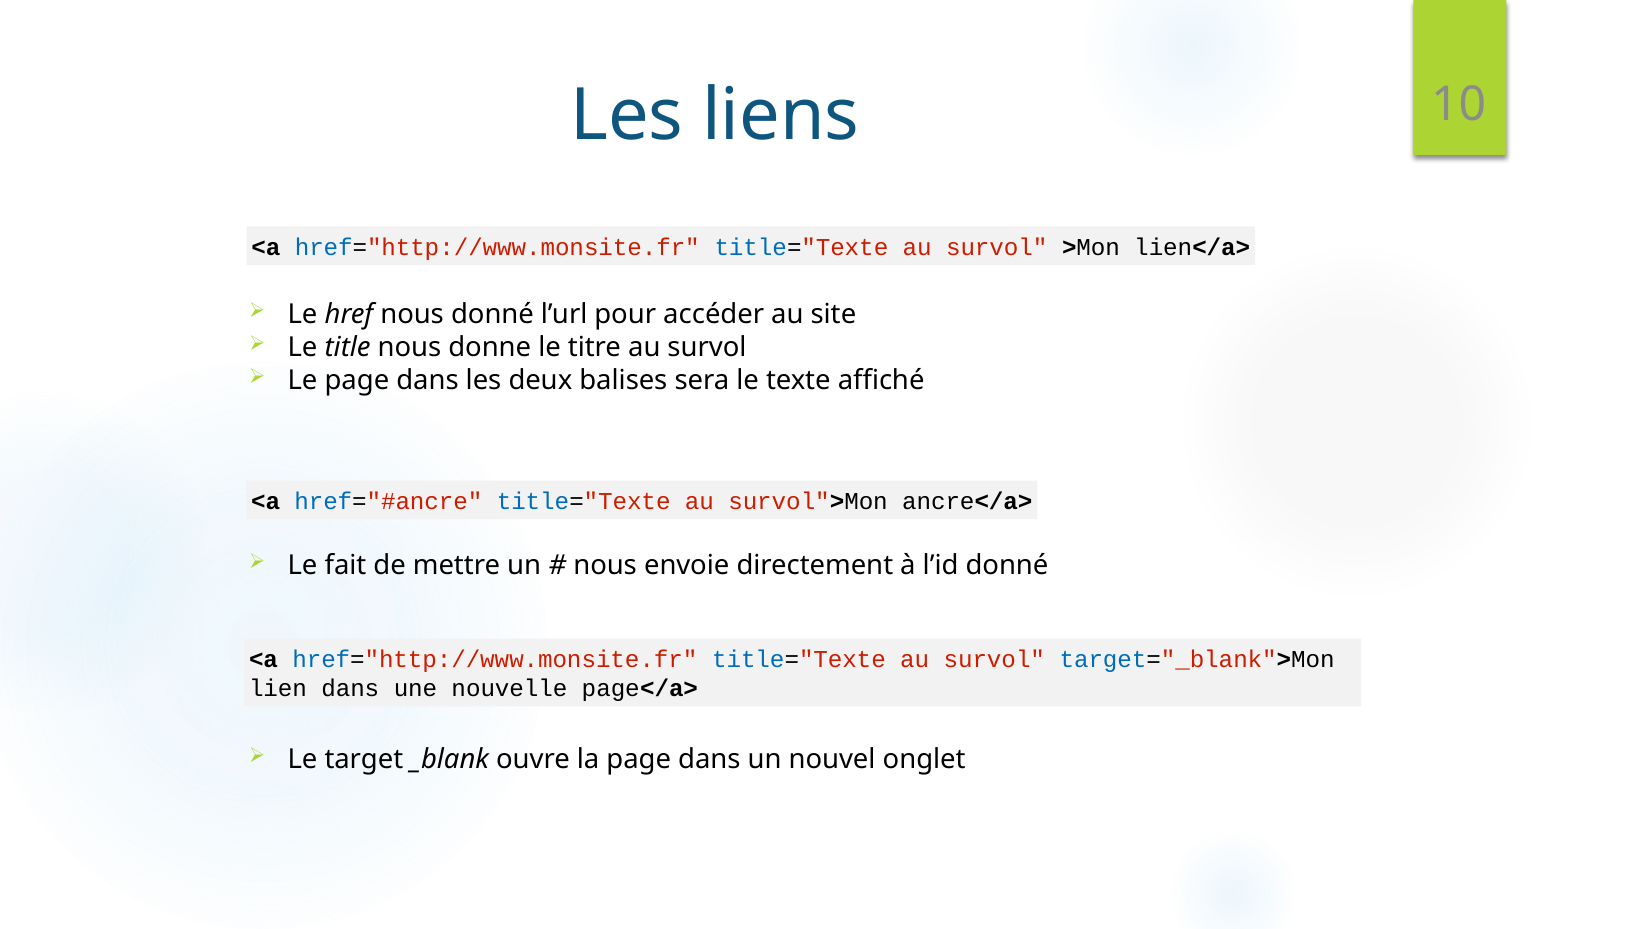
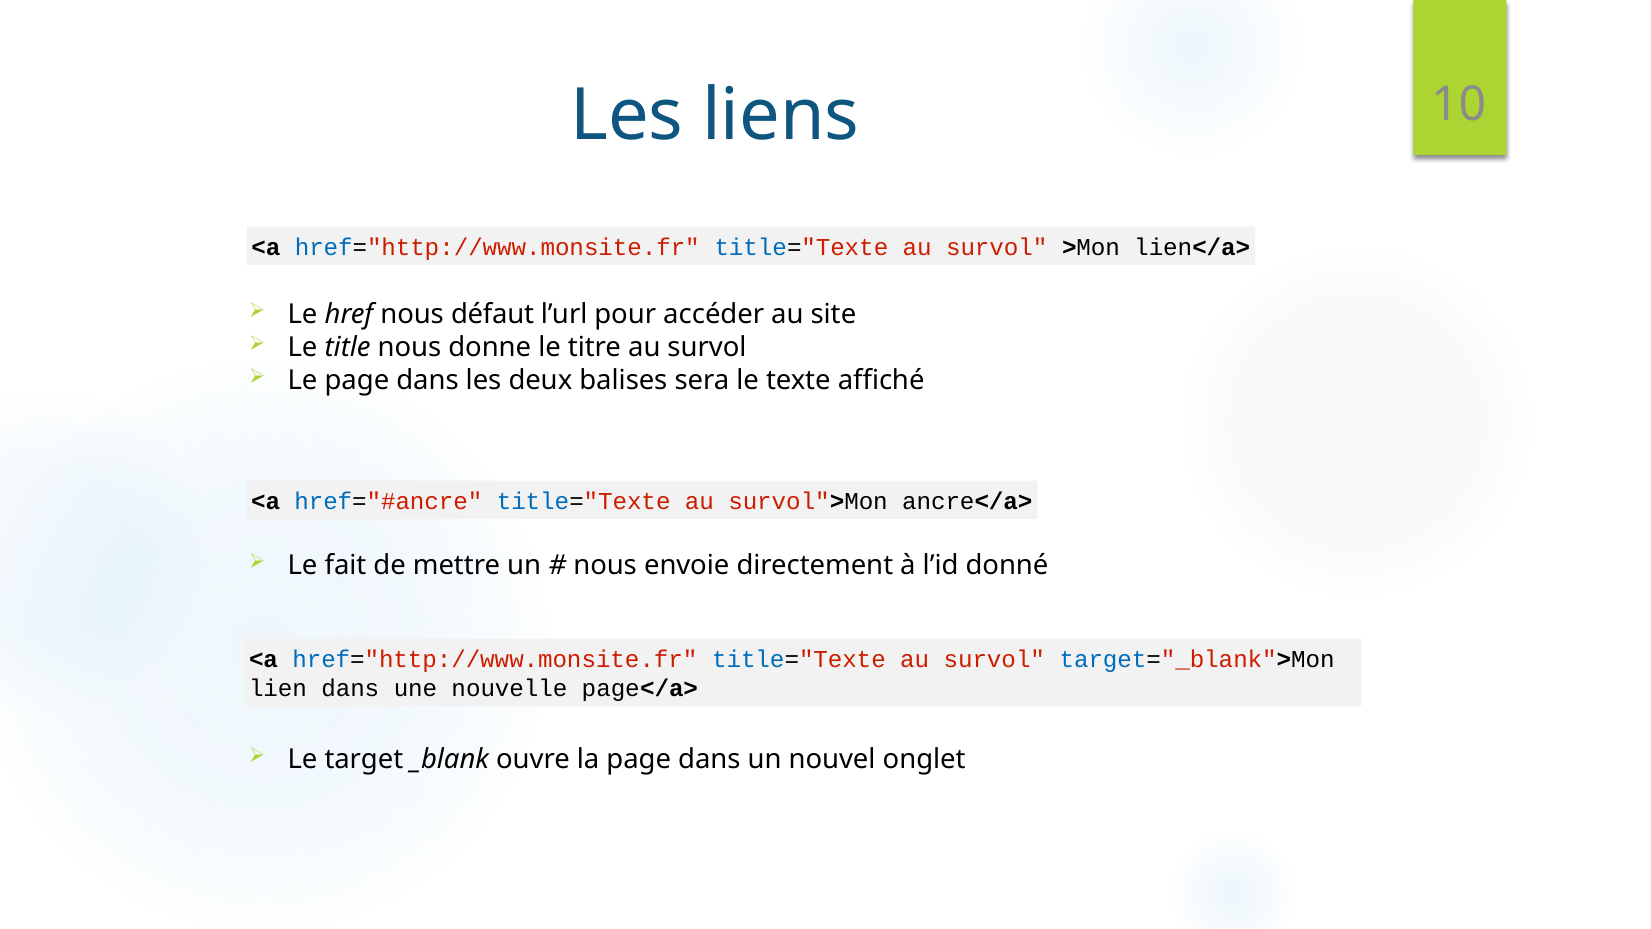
nous donné: donné -> défaut (493, 314)
